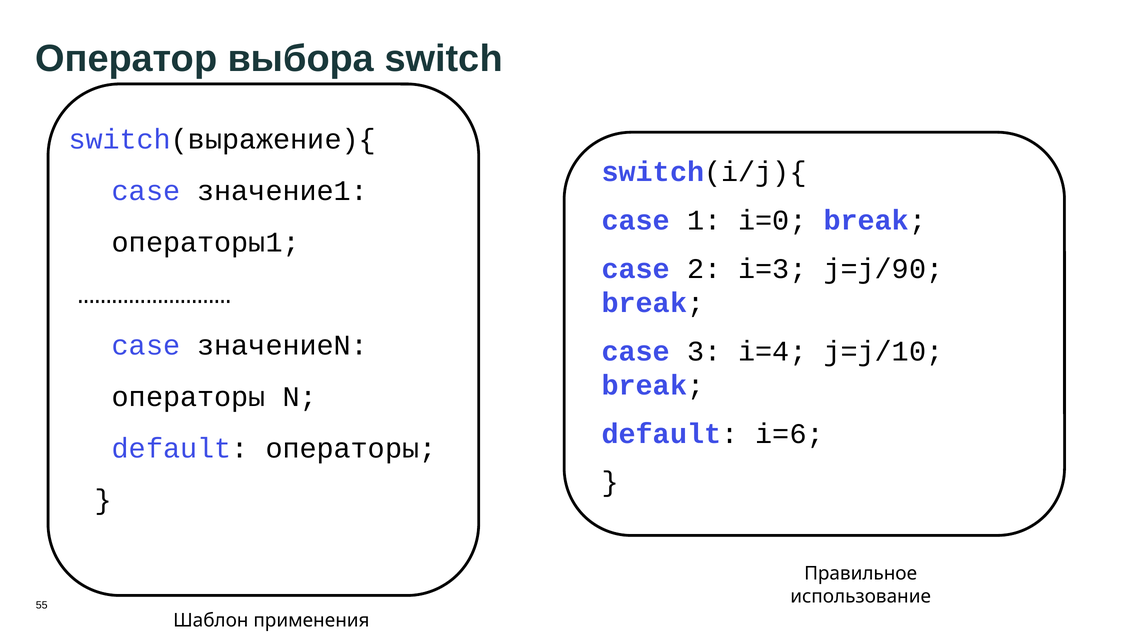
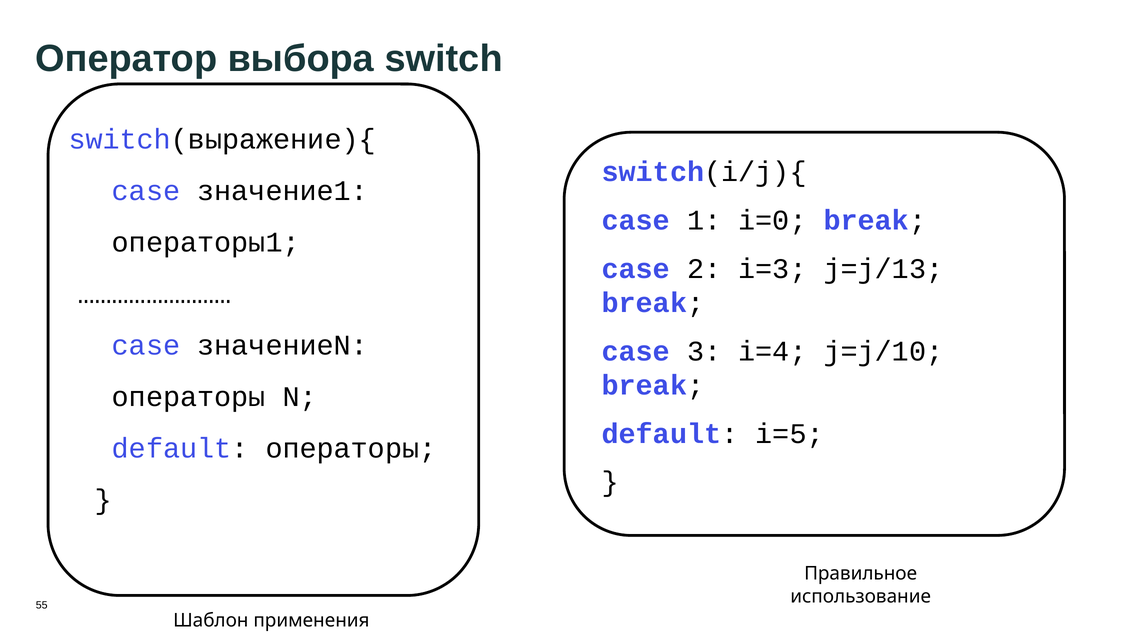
j=j/90: j=j/90 -> j=j/13 (883, 269)
i=6: i=6 -> i=5 (790, 434)
